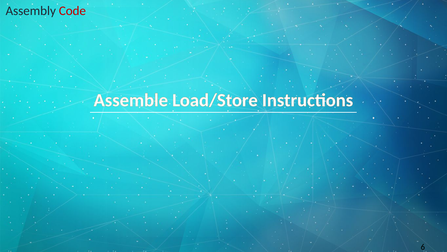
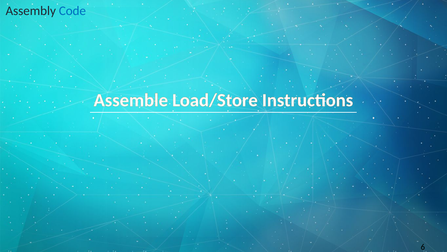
Code colour: red -> blue (72, 11)
